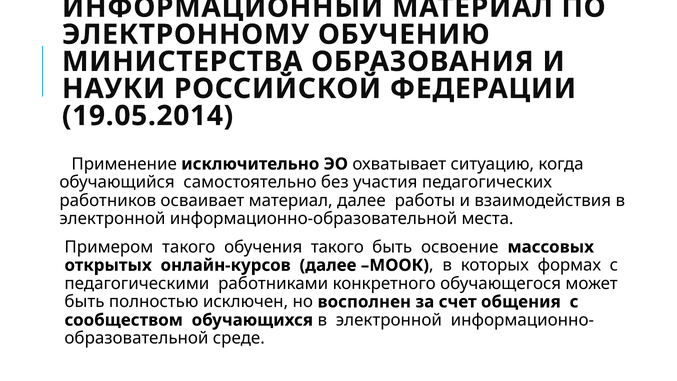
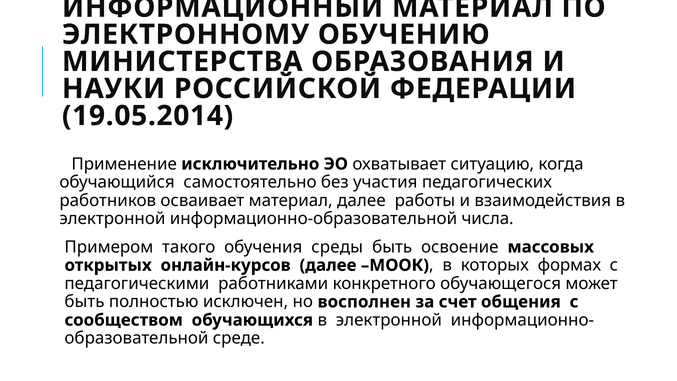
места: места -> числа (488, 219)
обучения такого: такого -> среды (337, 247)
